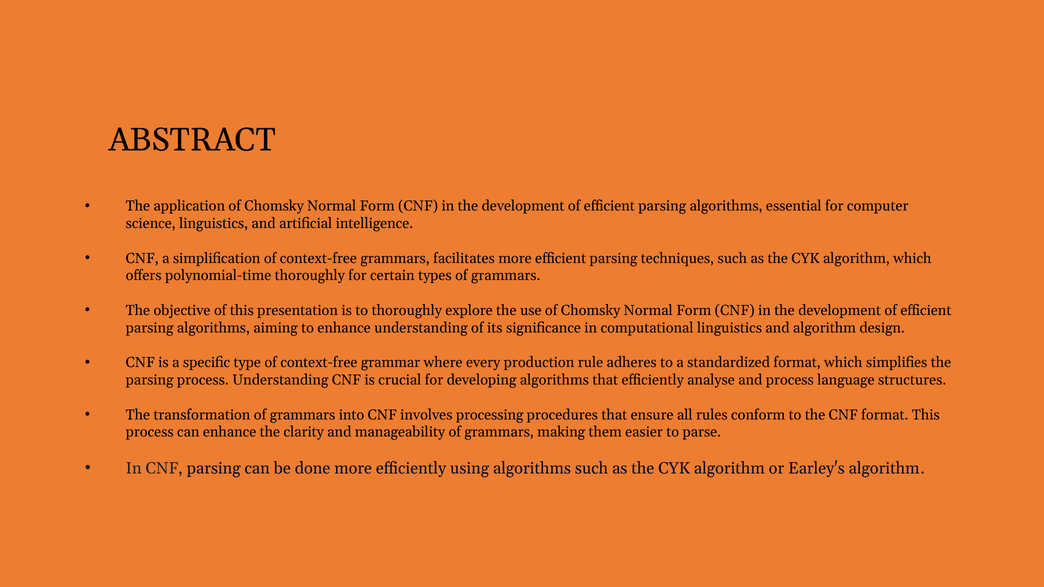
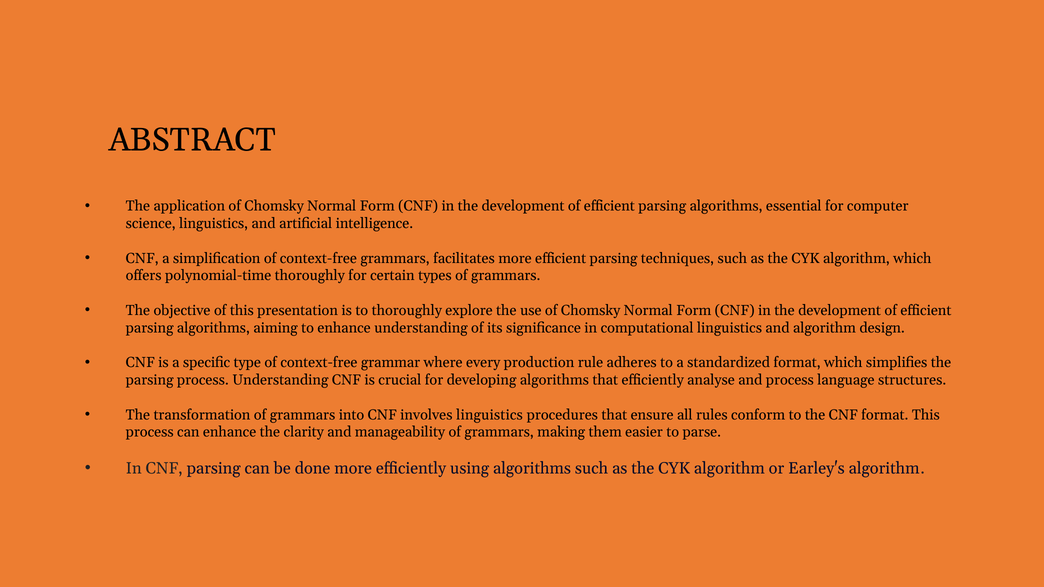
involves processing: processing -> linguistics (490, 415)
